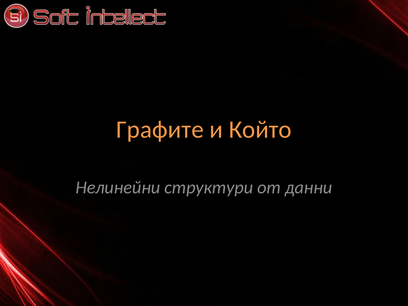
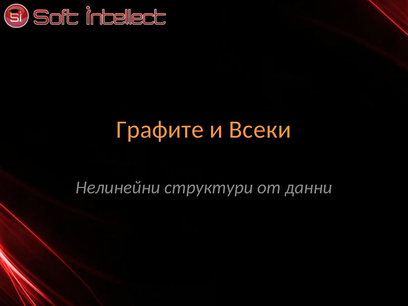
Който: Който -> Всеки (260, 130)
